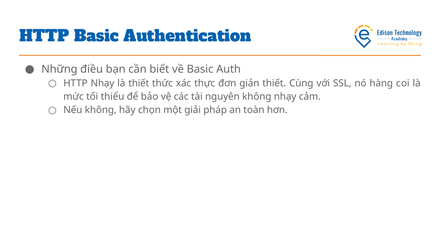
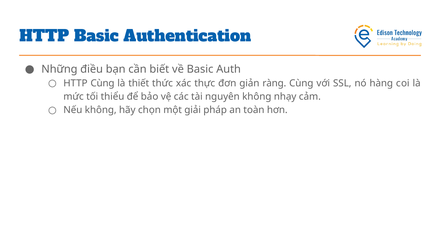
HTTP Nhạy: Nhạy -> Cùng (103, 83)
giản thiết: thiết -> ràng (274, 83)
